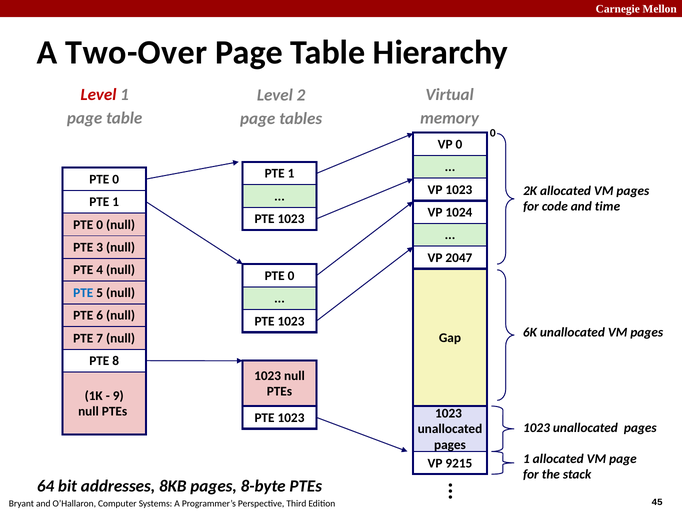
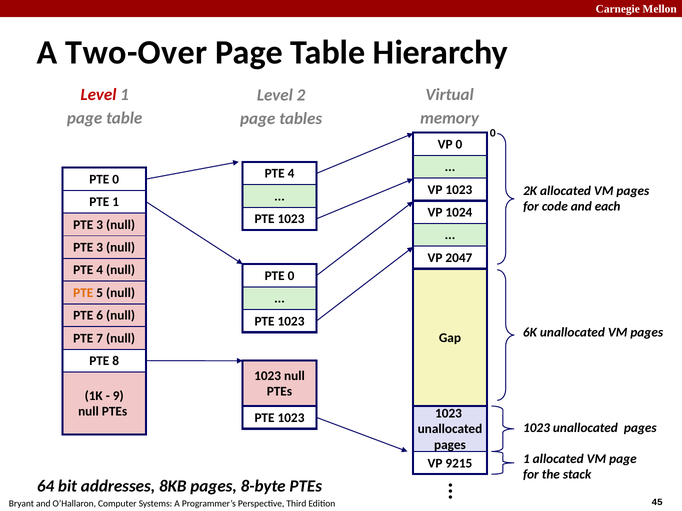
1: 1 -> 4 (291, 174)
time: time -> each (608, 207)
0: 0 -> 3 (100, 225)
PTE colour: blue -> orange (83, 293)
